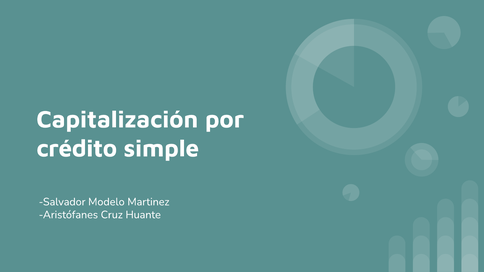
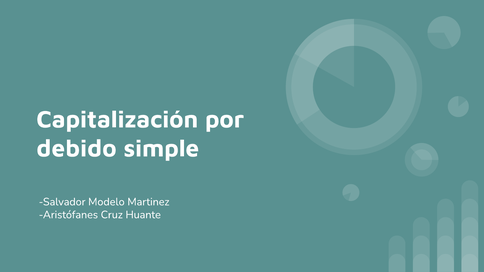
crédito: crédito -> debido (77, 149)
